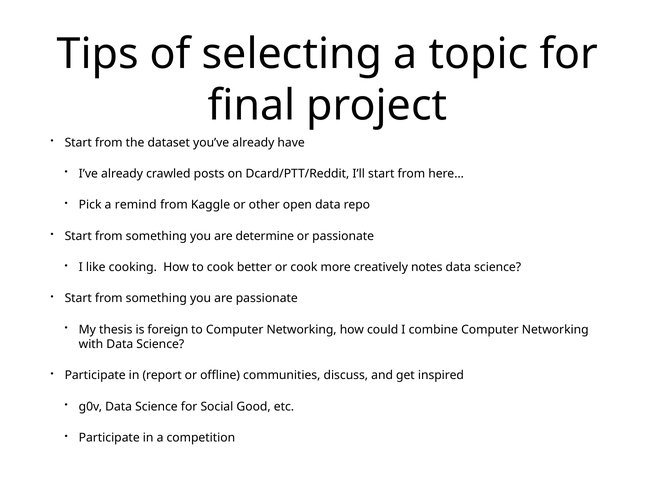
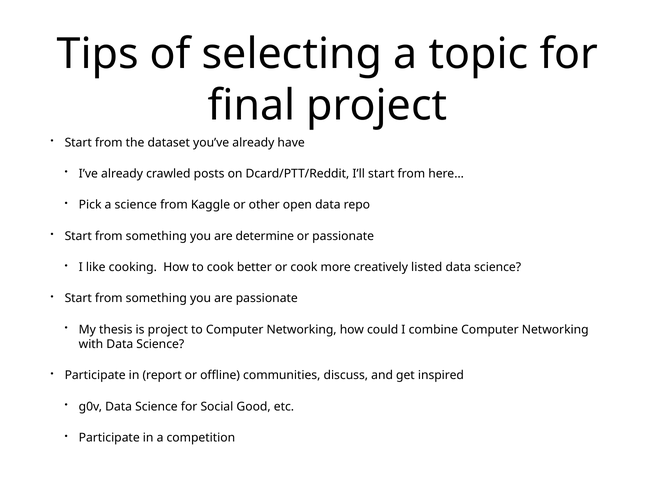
a remind: remind -> science (136, 205)
notes: notes -> listed (427, 267)
is foreign: foreign -> project (168, 330)
